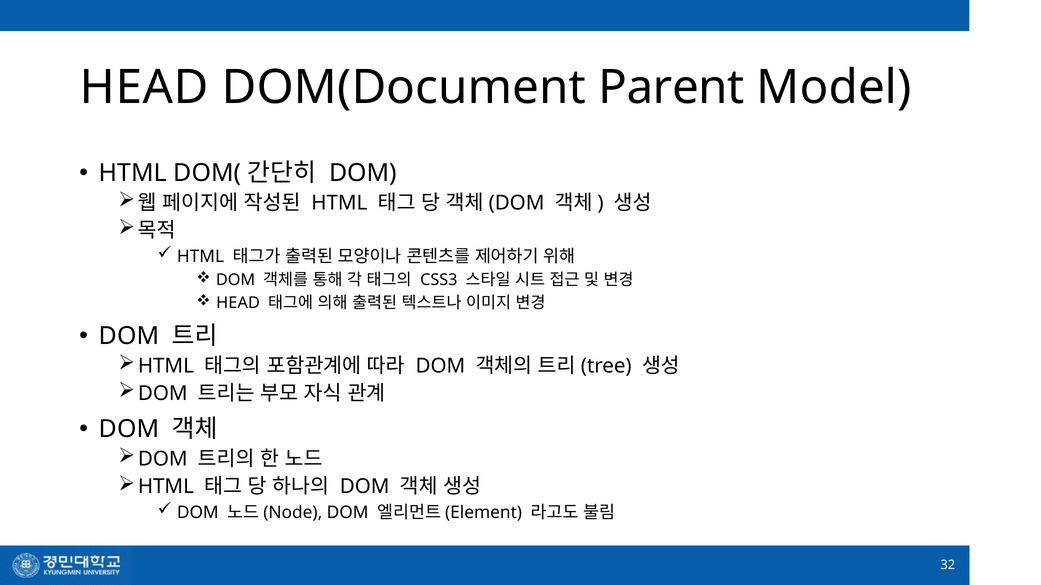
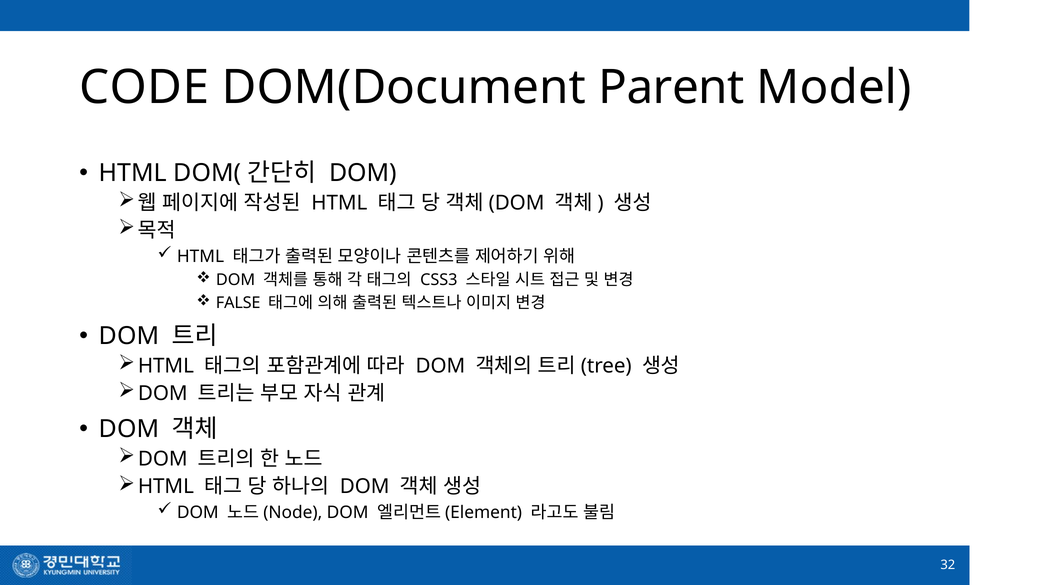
HEAD: HEAD -> CODE (144, 87)
HEAD: HEAD -> FALSE (238, 303)
